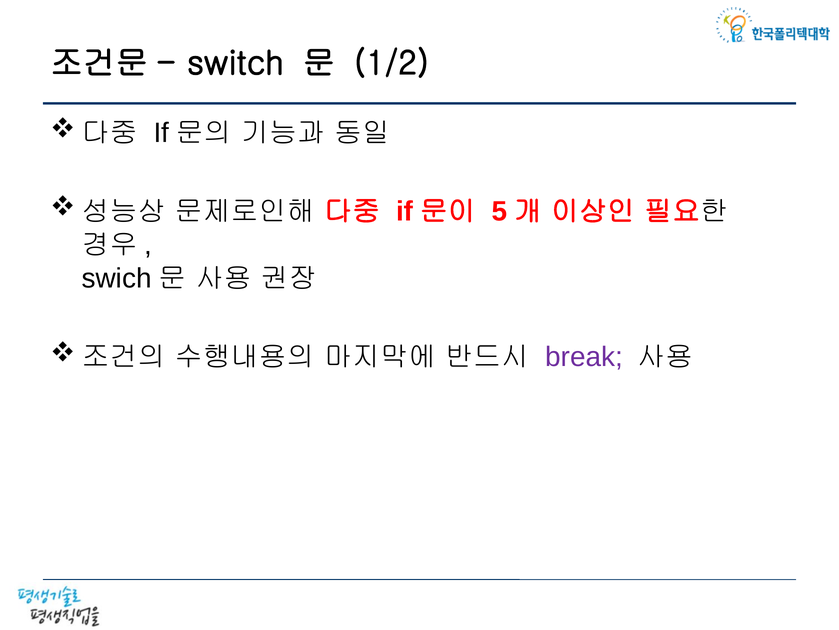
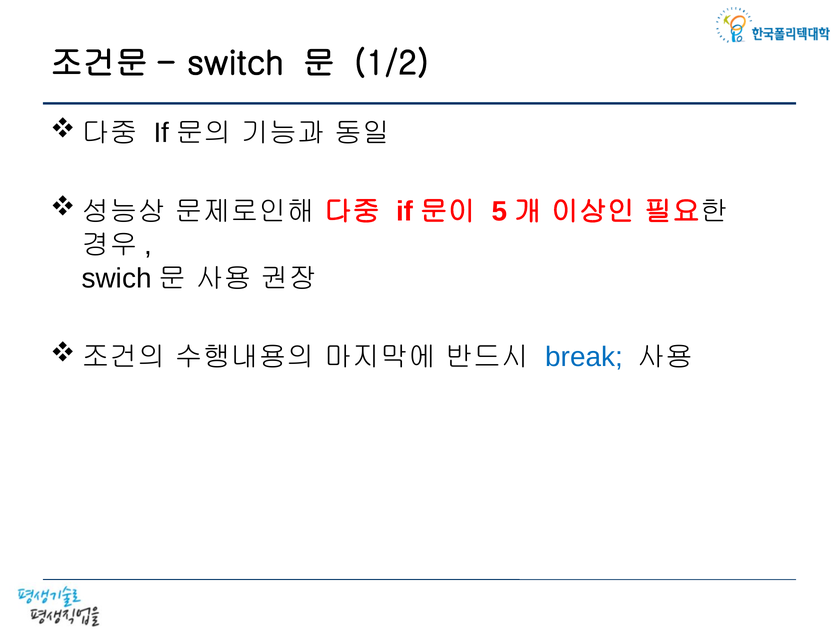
break colour: purple -> blue (584, 356)
